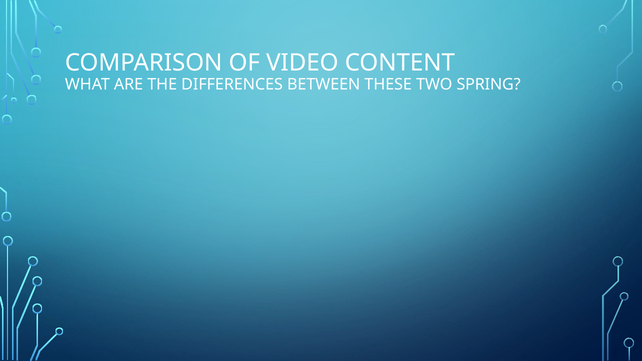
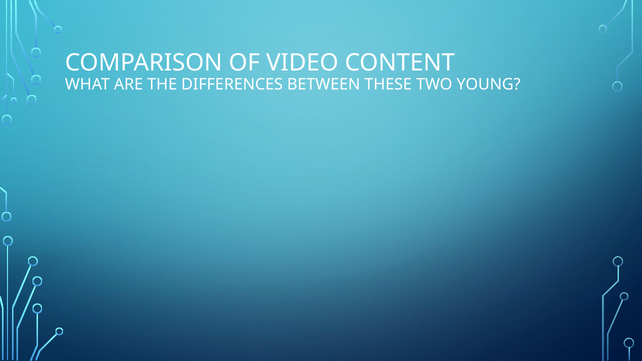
SPRING: SPRING -> YOUNG (489, 84)
